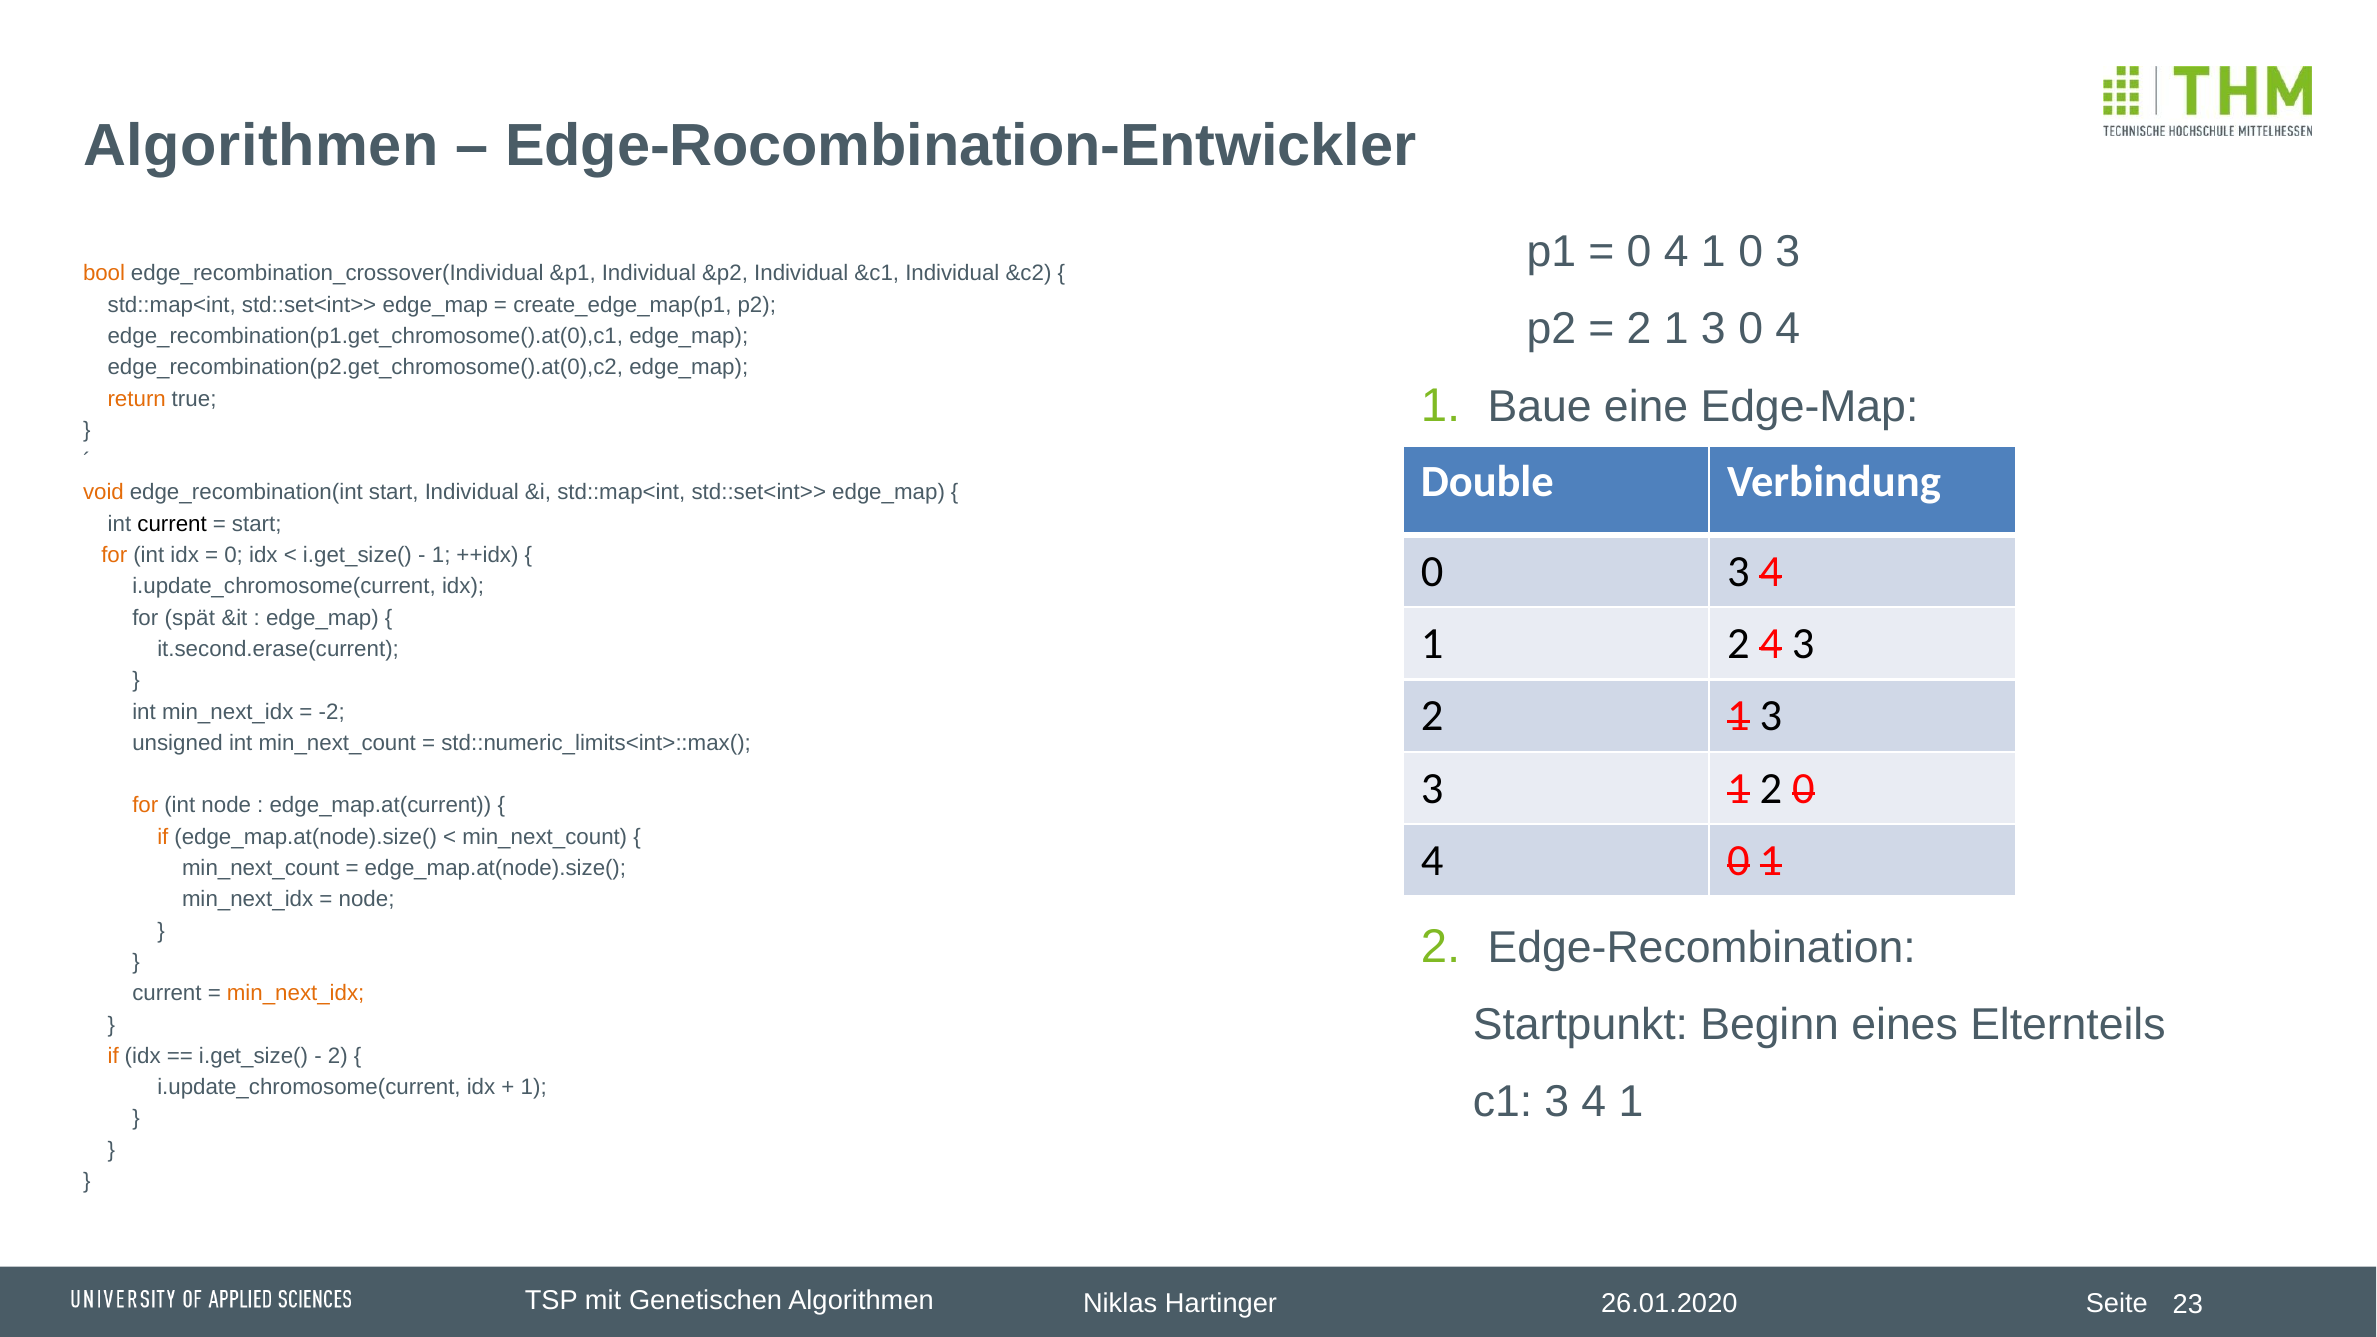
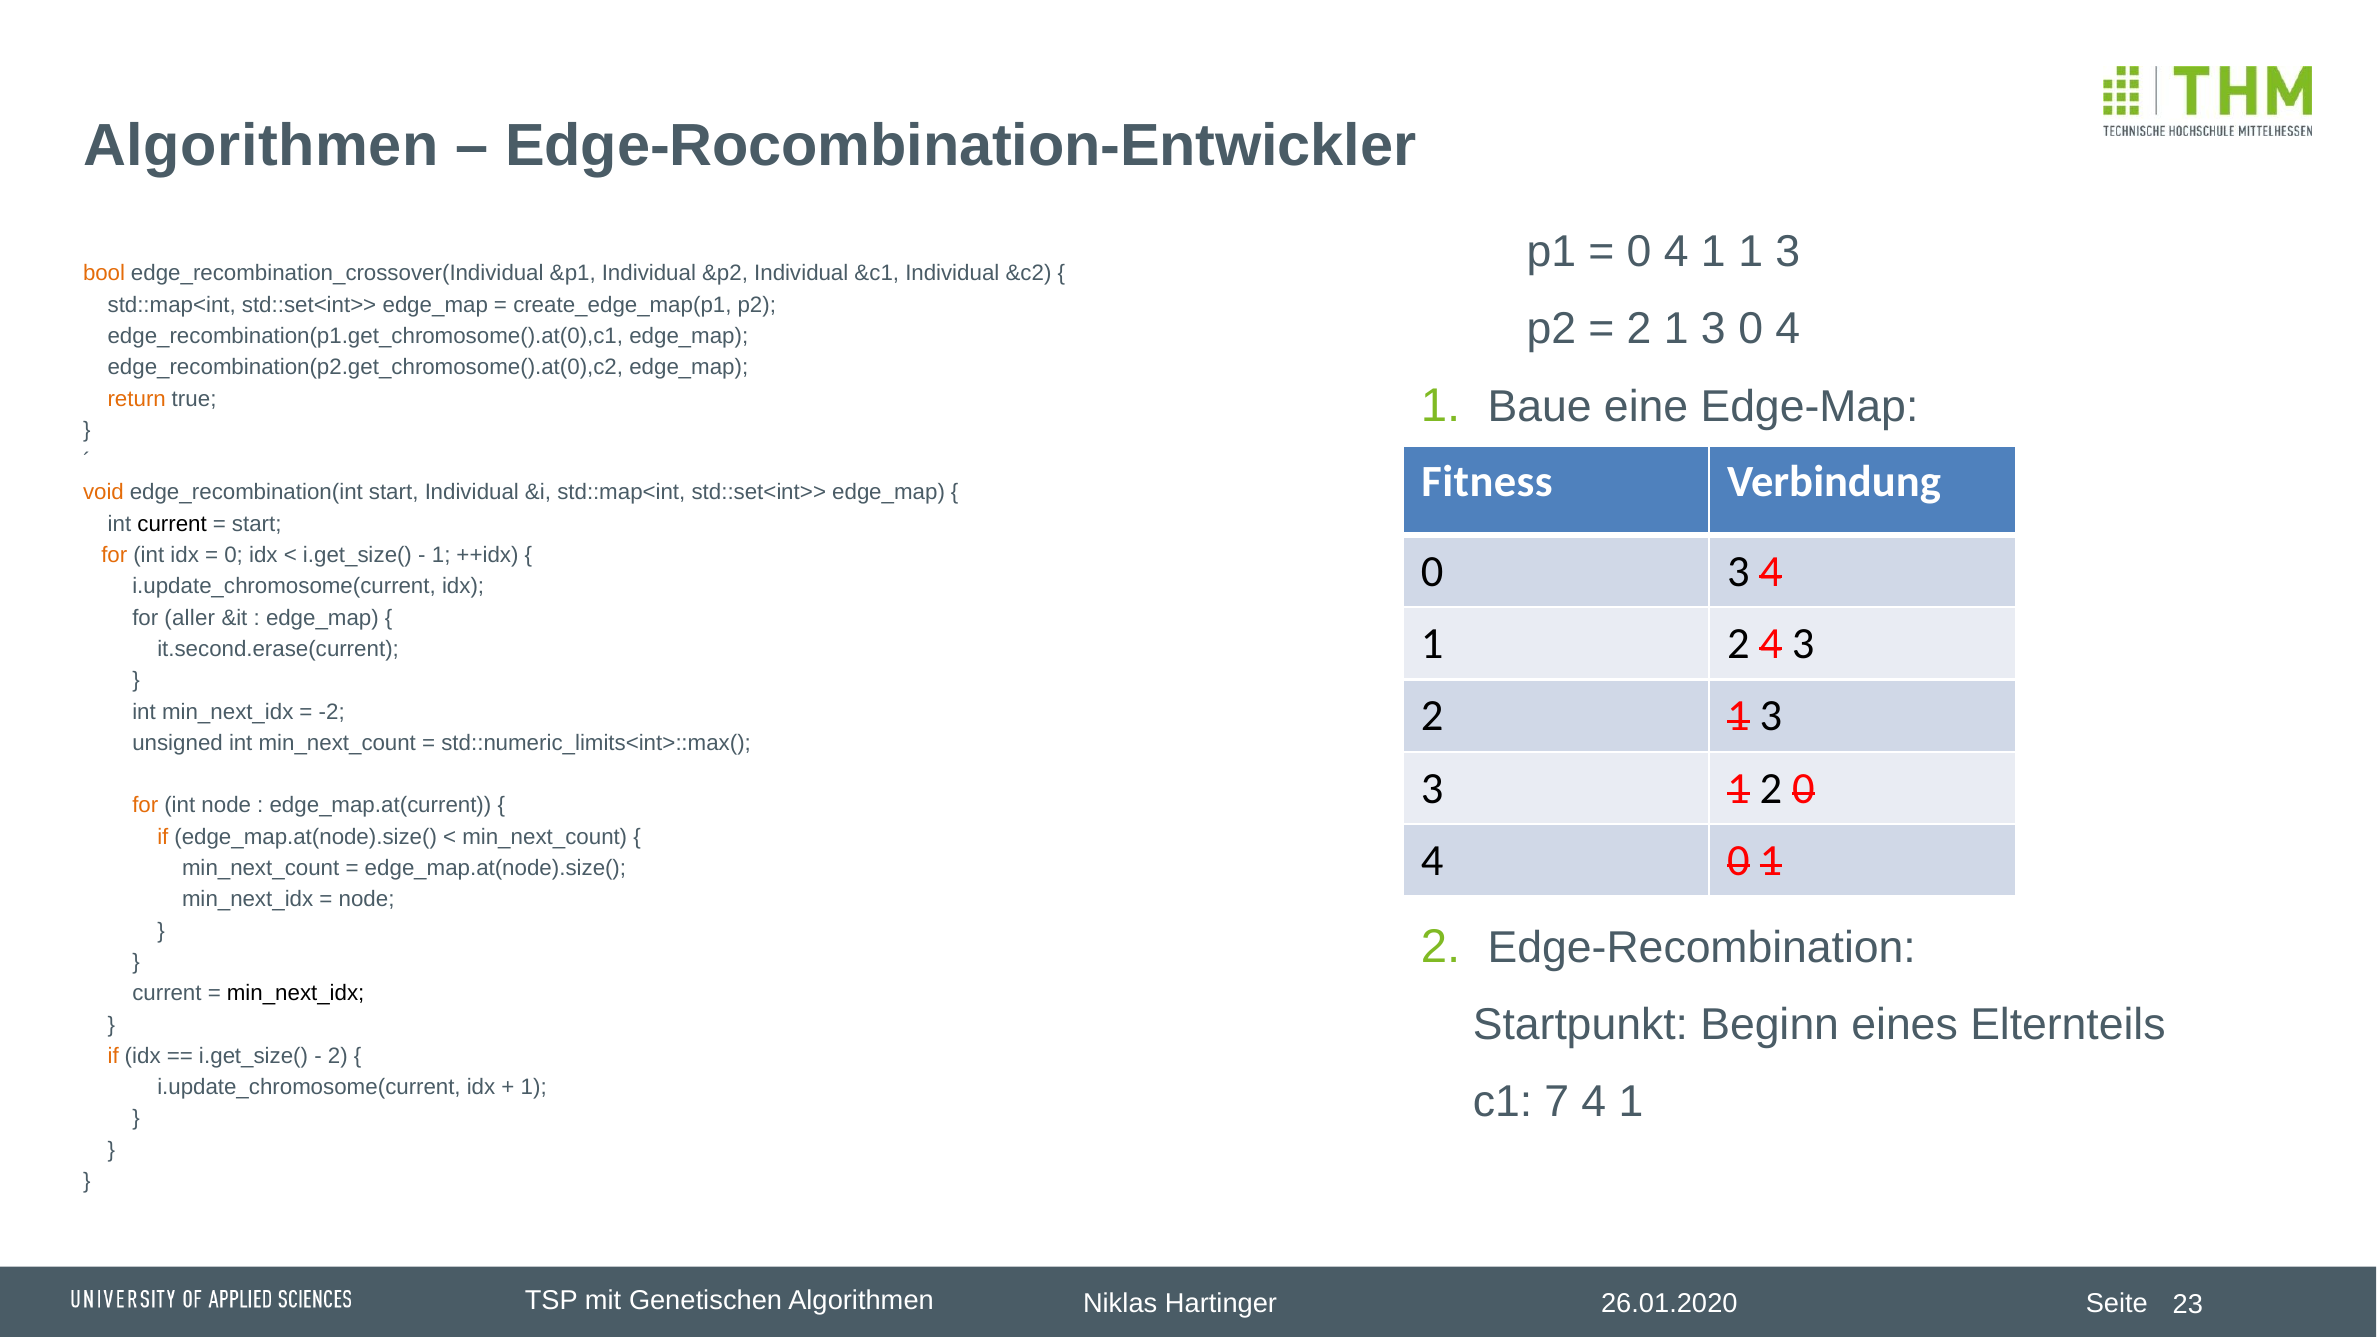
1 0: 0 -> 1 (1751, 252)
Double: Double -> Fitness (1487, 482)
spät: spät -> aller (190, 618)
min_next_idx colour: orange -> black (296, 993)
c1 3: 3 -> 7 (1557, 1102)
